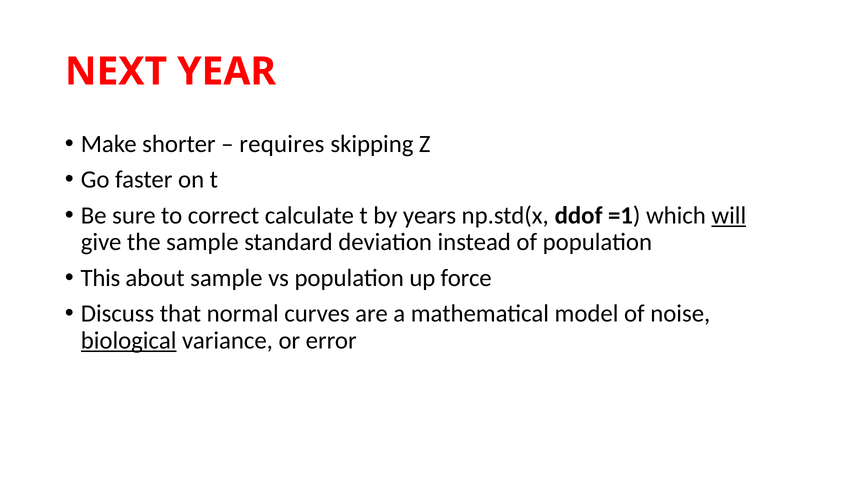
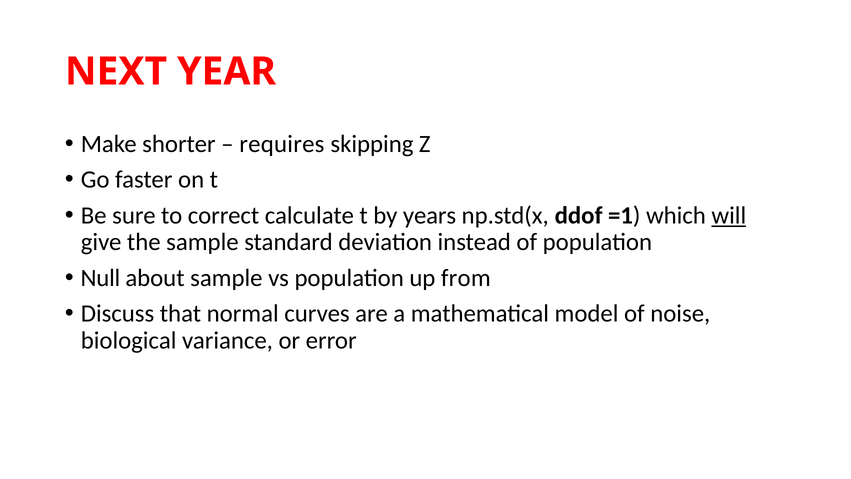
This: This -> Null (100, 278)
force: force -> from (466, 278)
biological underline: present -> none (129, 340)
